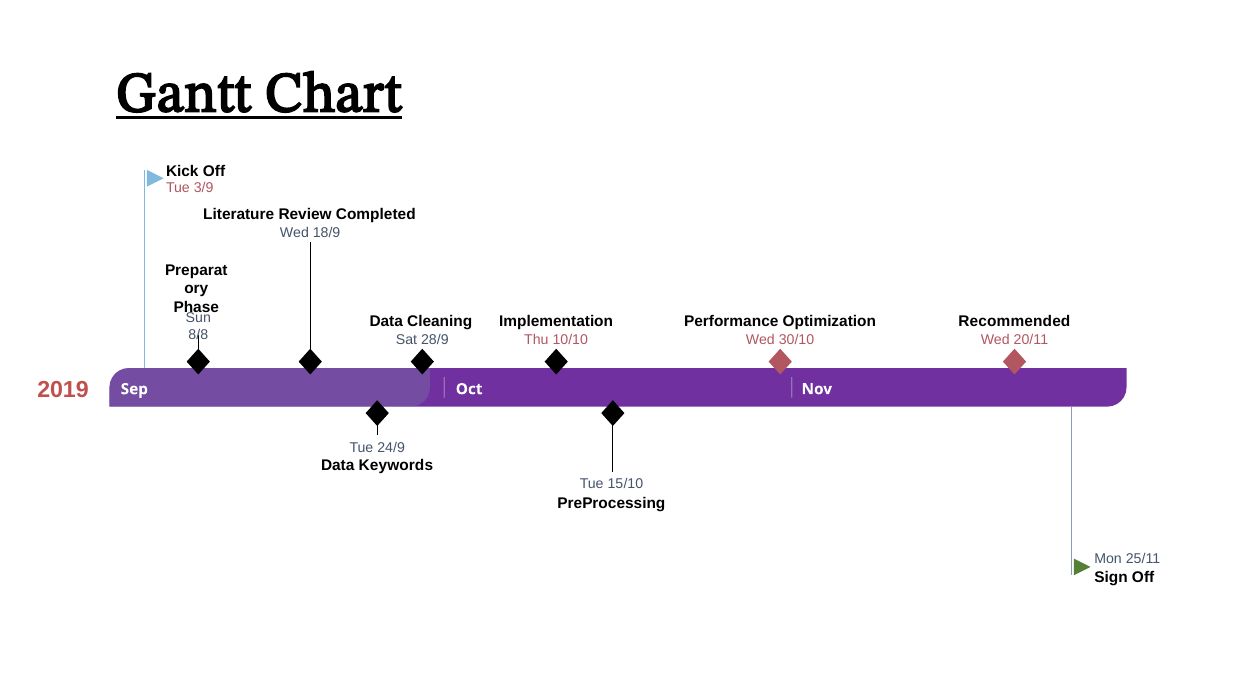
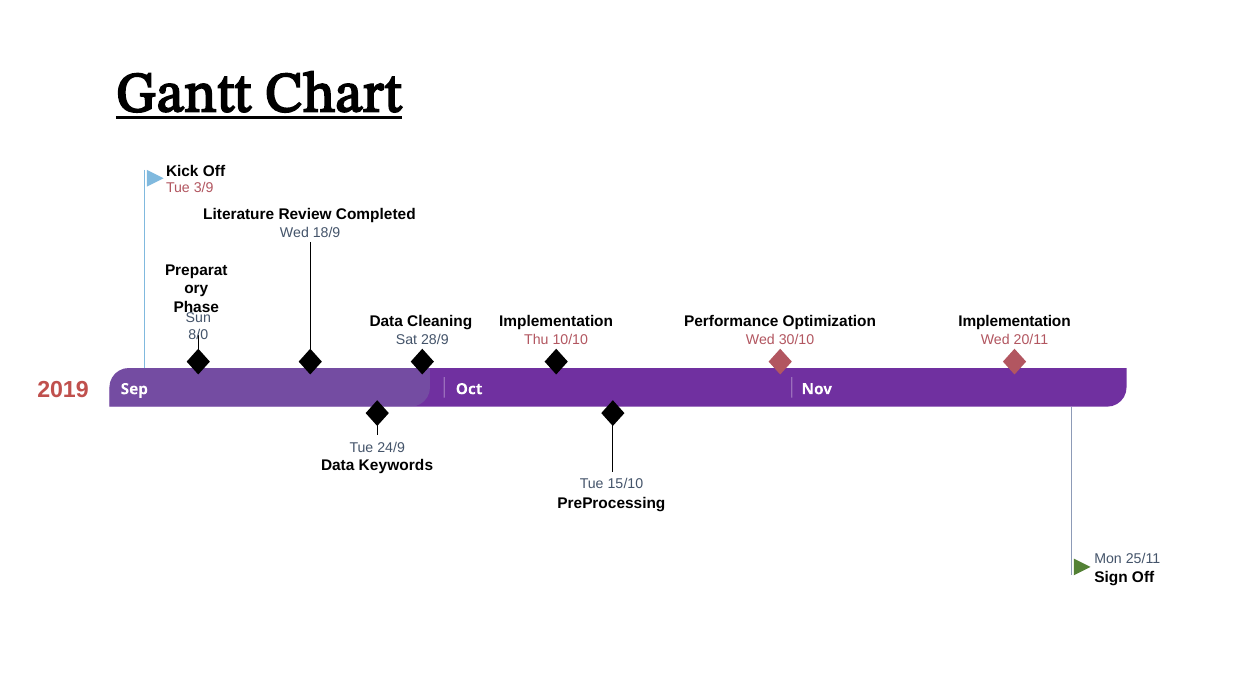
Recommended: Recommended -> Implementation (1015, 322)
8/8: 8/8 -> 8/0 (198, 335)
